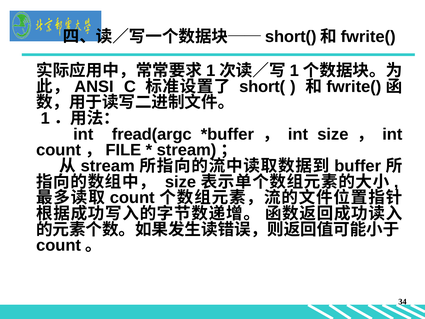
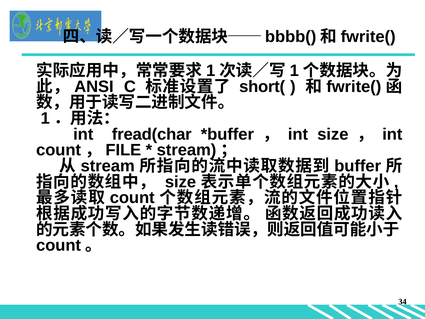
short(: short( -> bbbb( (291, 37)
fread(argc: fread(argc -> fread(char (152, 134)
